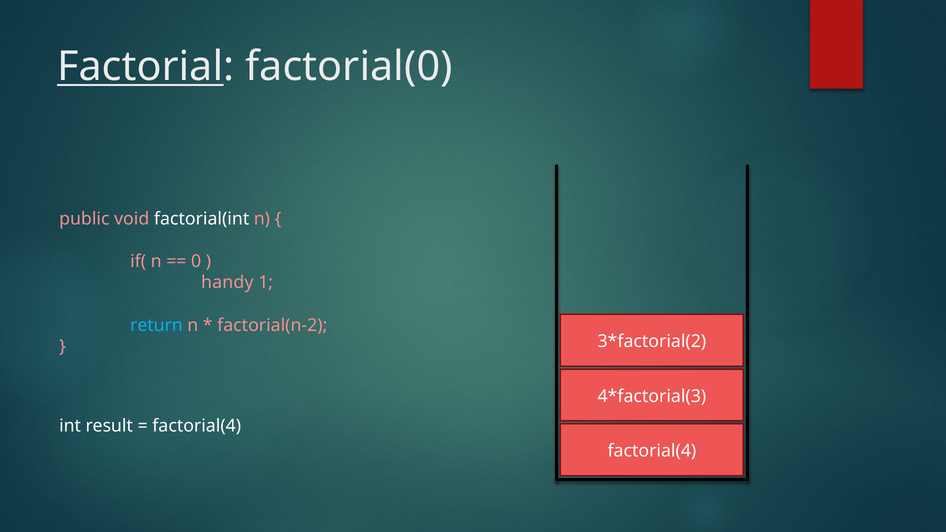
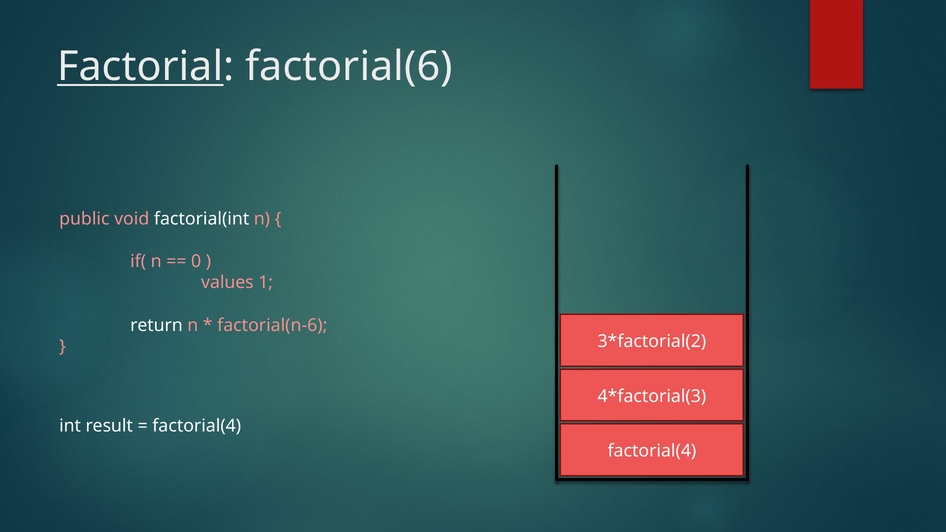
factorial(0: factorial(0 -> factorial(6 (349, 66)
handy: handy -> values (227, 283)
return colour: light blue -> white (156, 325)
factorial(n-2: factorial(n-2 -> factorial(n-6 (272, 325)
